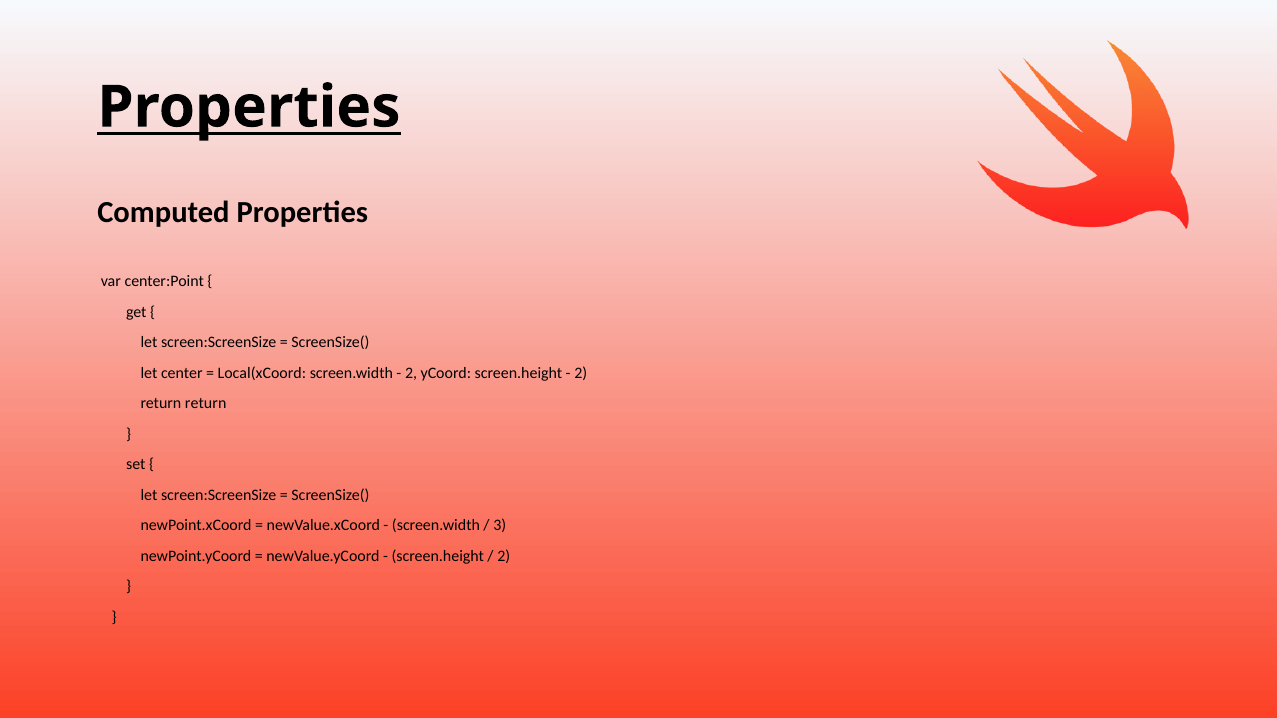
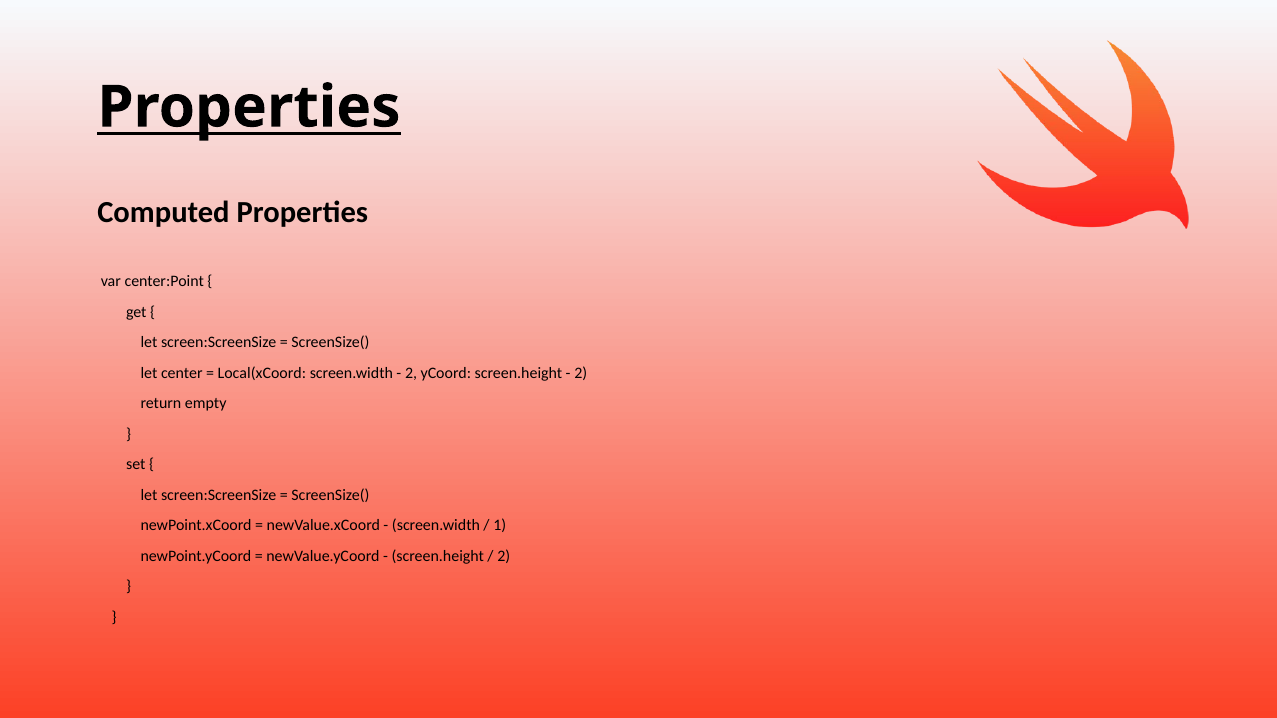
return return: return -> empty (206, 404)
3: 3 -> 1 (500, 526)
